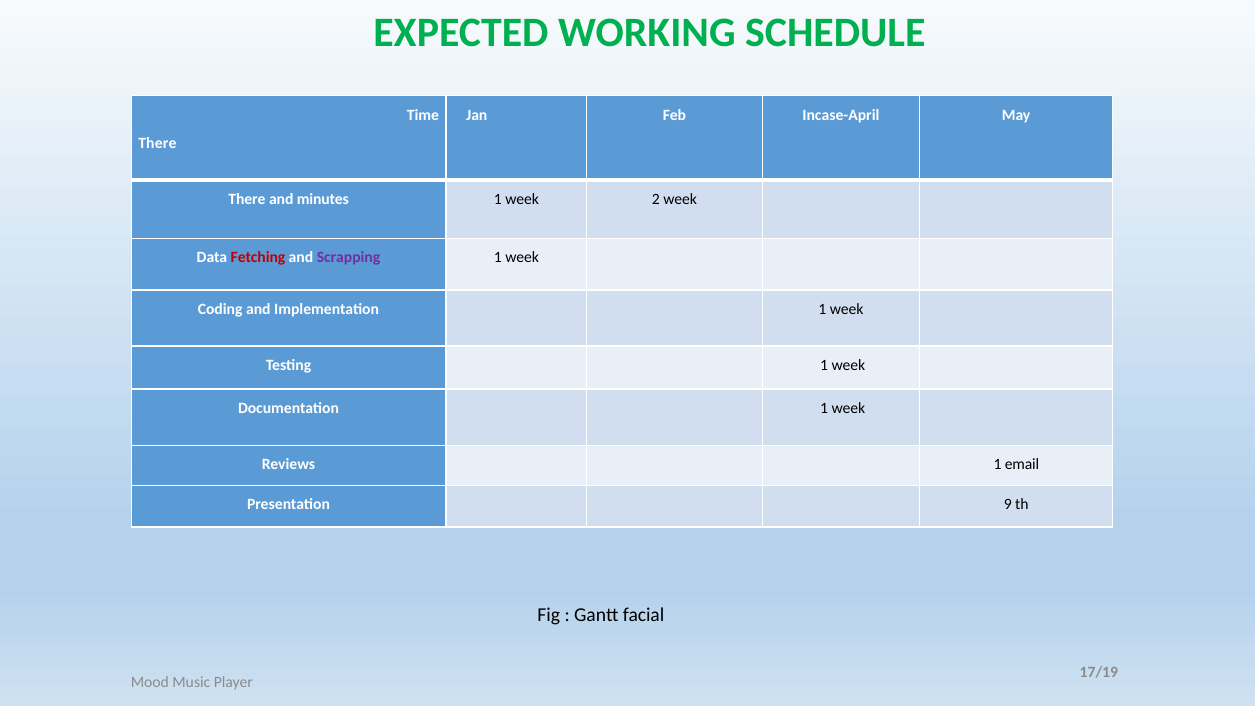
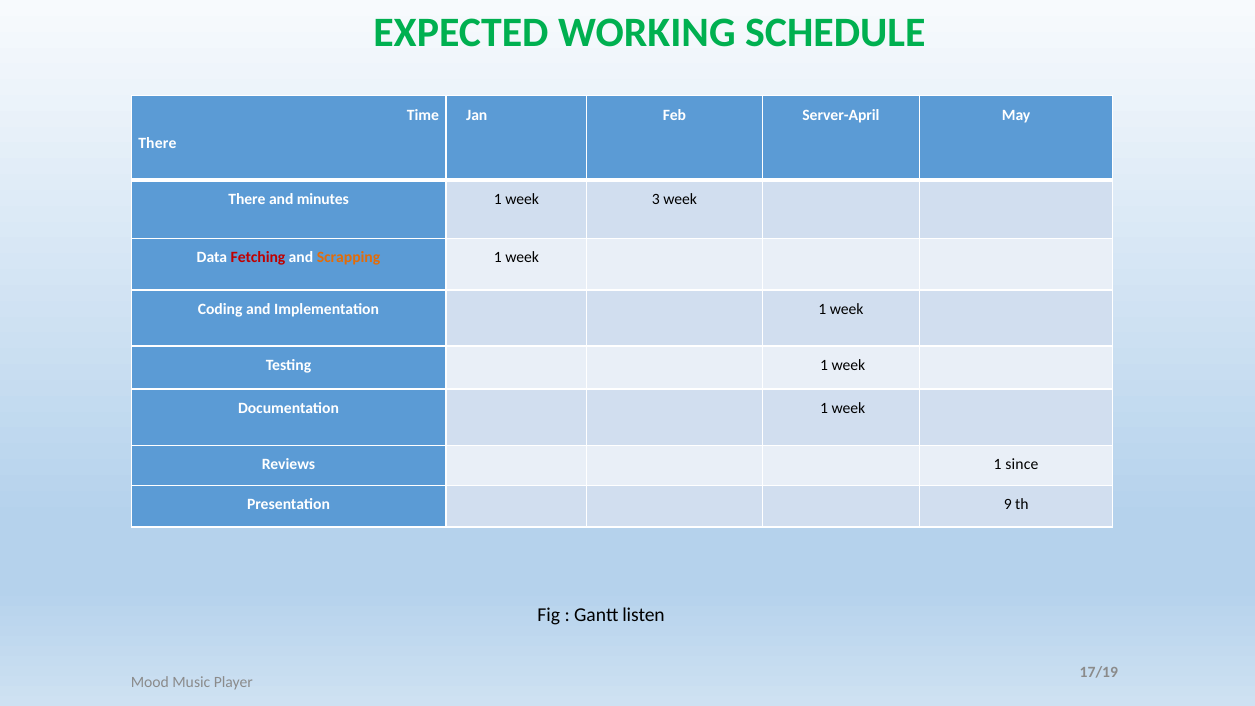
Incase-April: Incase-April -> Server-April (841, 115)
2: 2 -> 3 (656, 199)
Scrapping colour: purple -> orange (349, 257)
email: email -> since (1022, 465)
facial: facial -> listen (644, 615)
